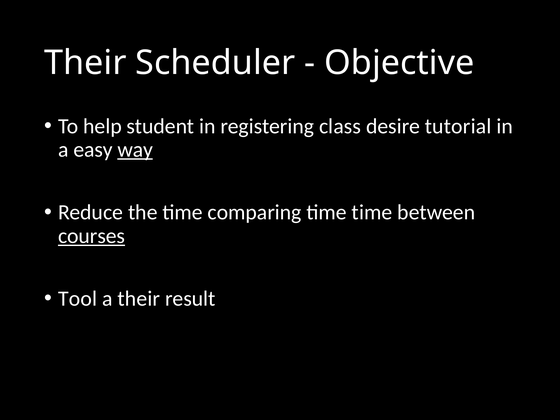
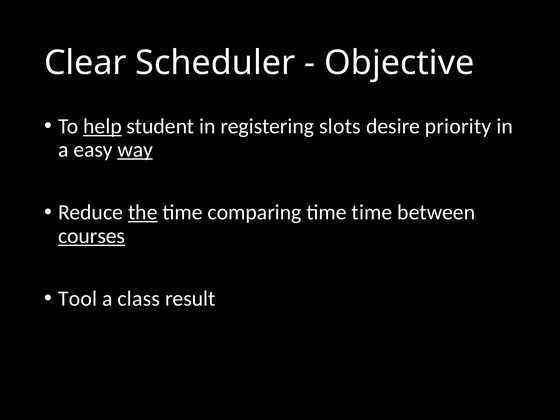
Their: Their -> Clear (85, 63)
help underline: none -> present (102, 126)
class: class -> slots (340, 126)
tutorial: tutorial -> priority (458, 126)
the underline: none -> present (143, 212)
a their: their -> class (139, 299)
